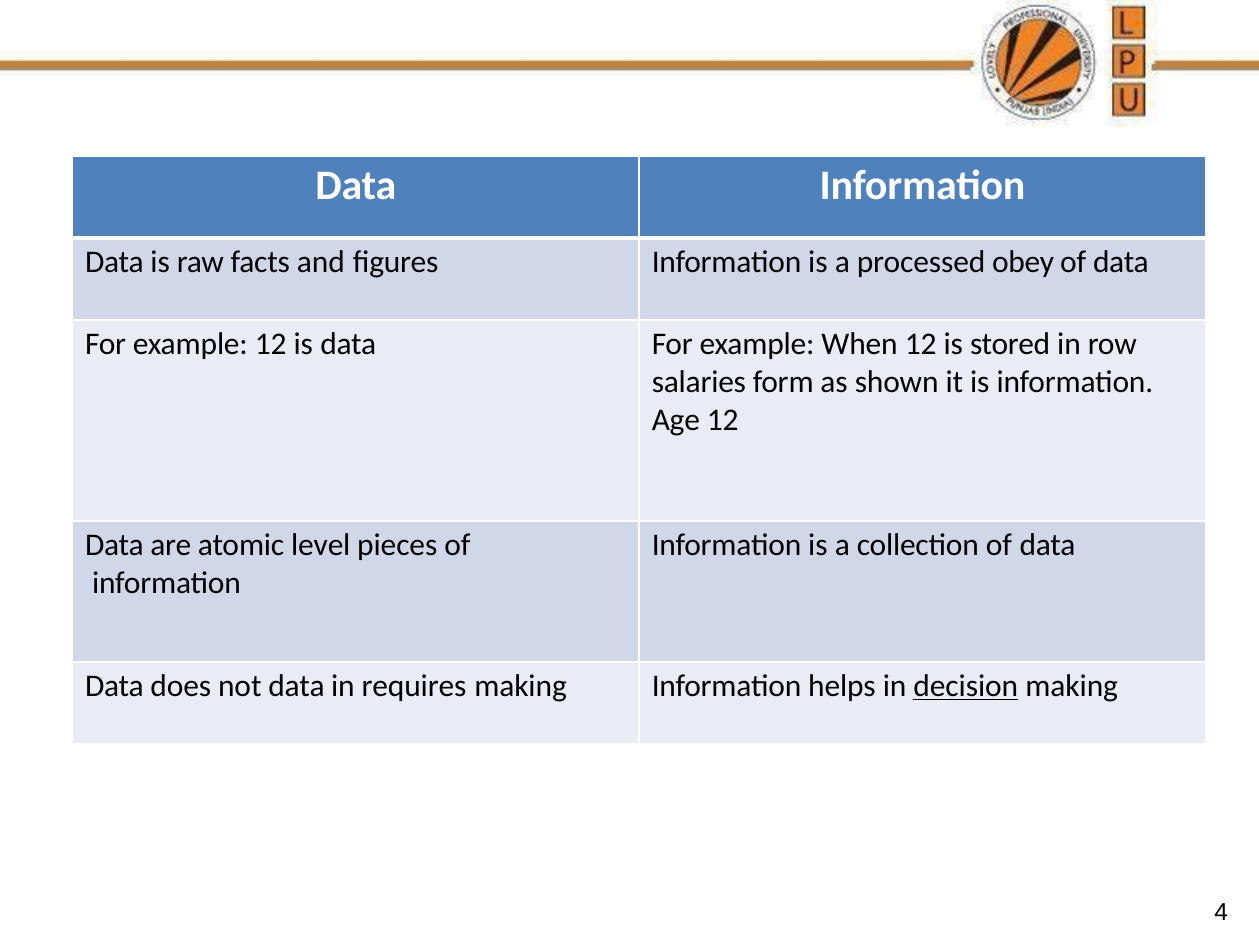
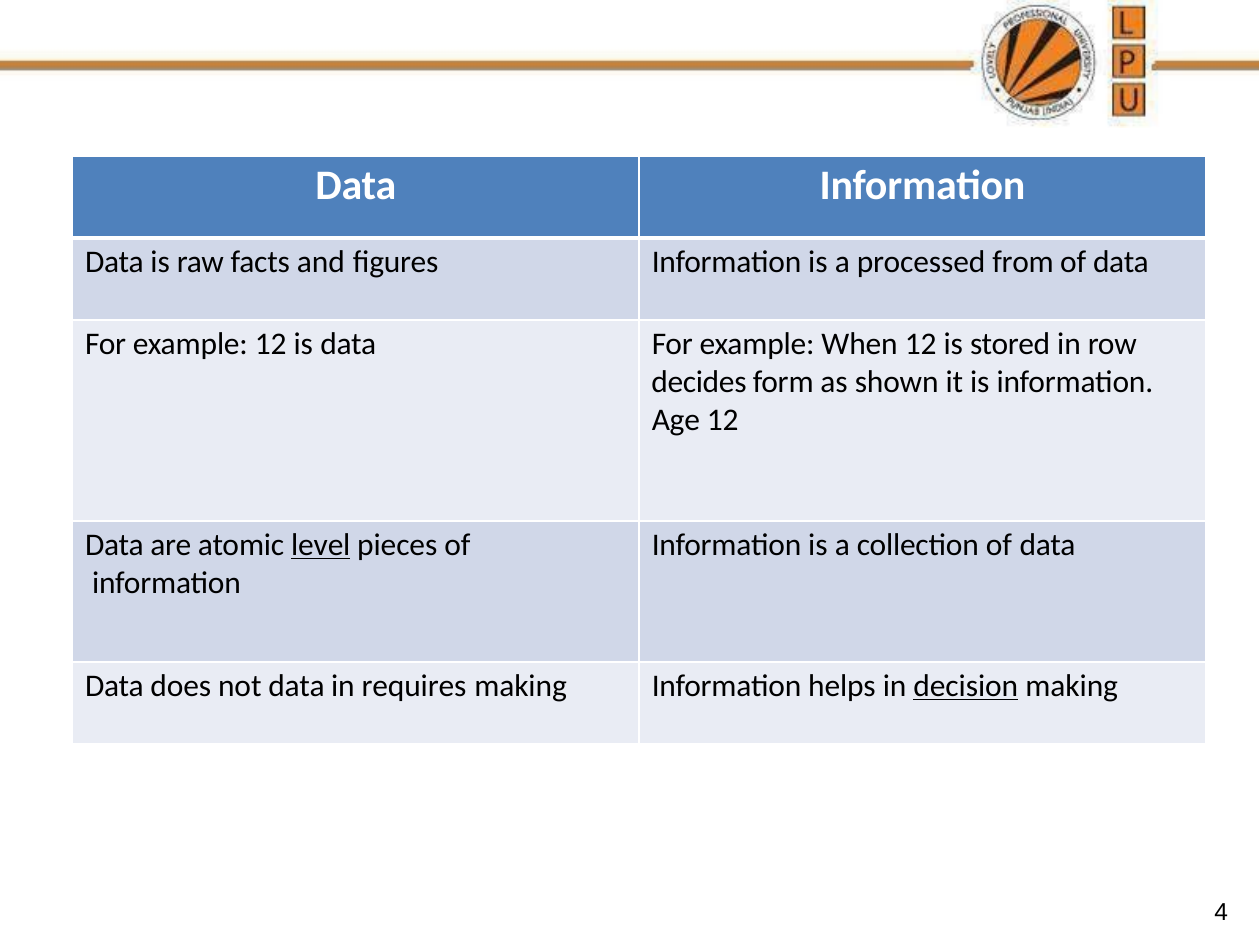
obey: obey -> from (1023, 262)
salaries: salaries -> decides (699, 382)
level underline: none -> present (321, 545)
